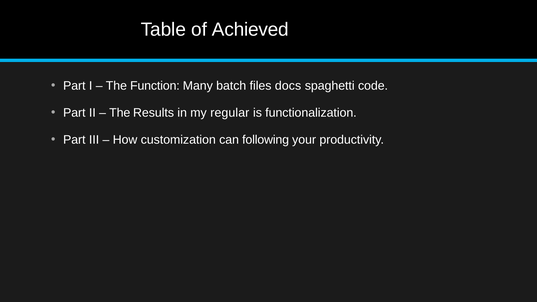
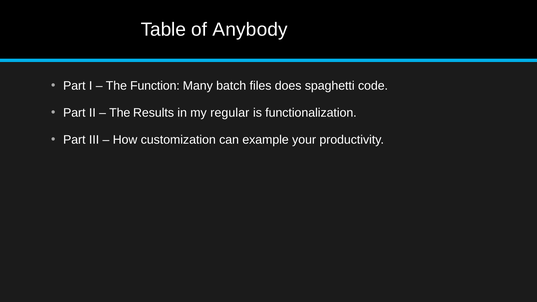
Achieved: Achieved -> Anybody (250, 30)
docs: docs -> does (288, 86)
following: following -> example (266, 140)
